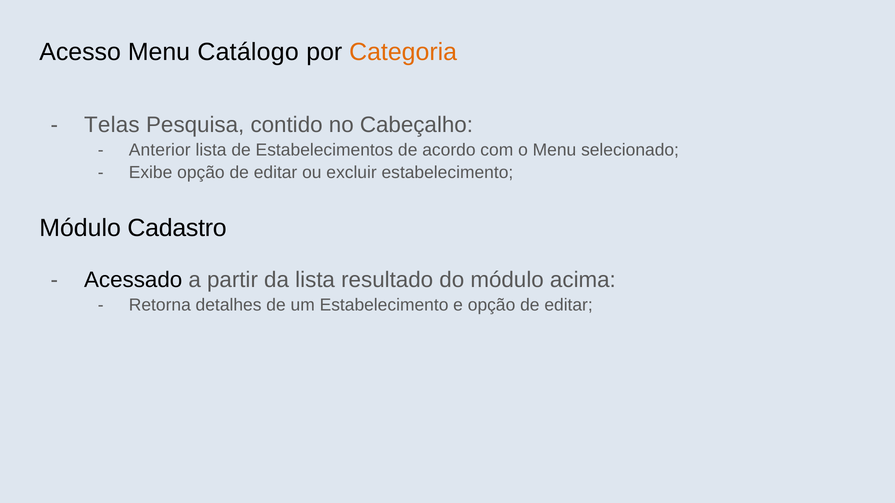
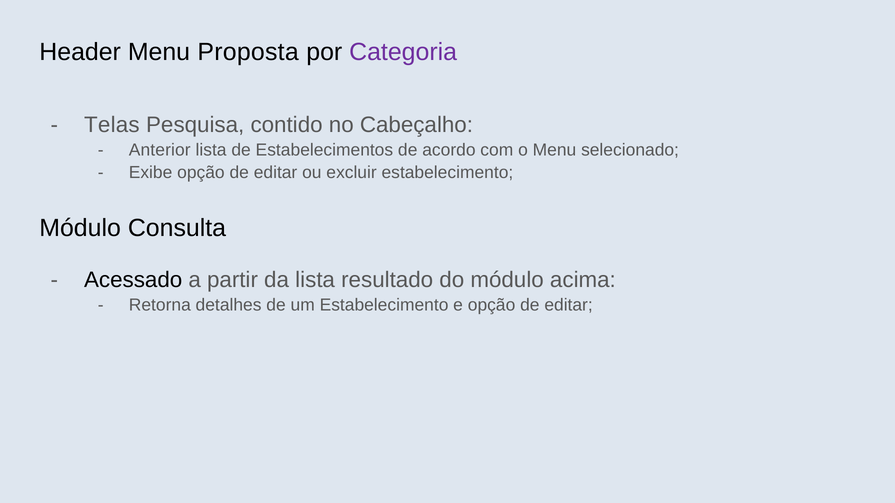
Acesso: Acesso -> Header (80, 52)
Catálogo: Catálogo -> Proposta (248, 52)
Categoria colour: orange -> purple (403, 52)
Cadastro: Cadastro -> Consulta (177, 228)
